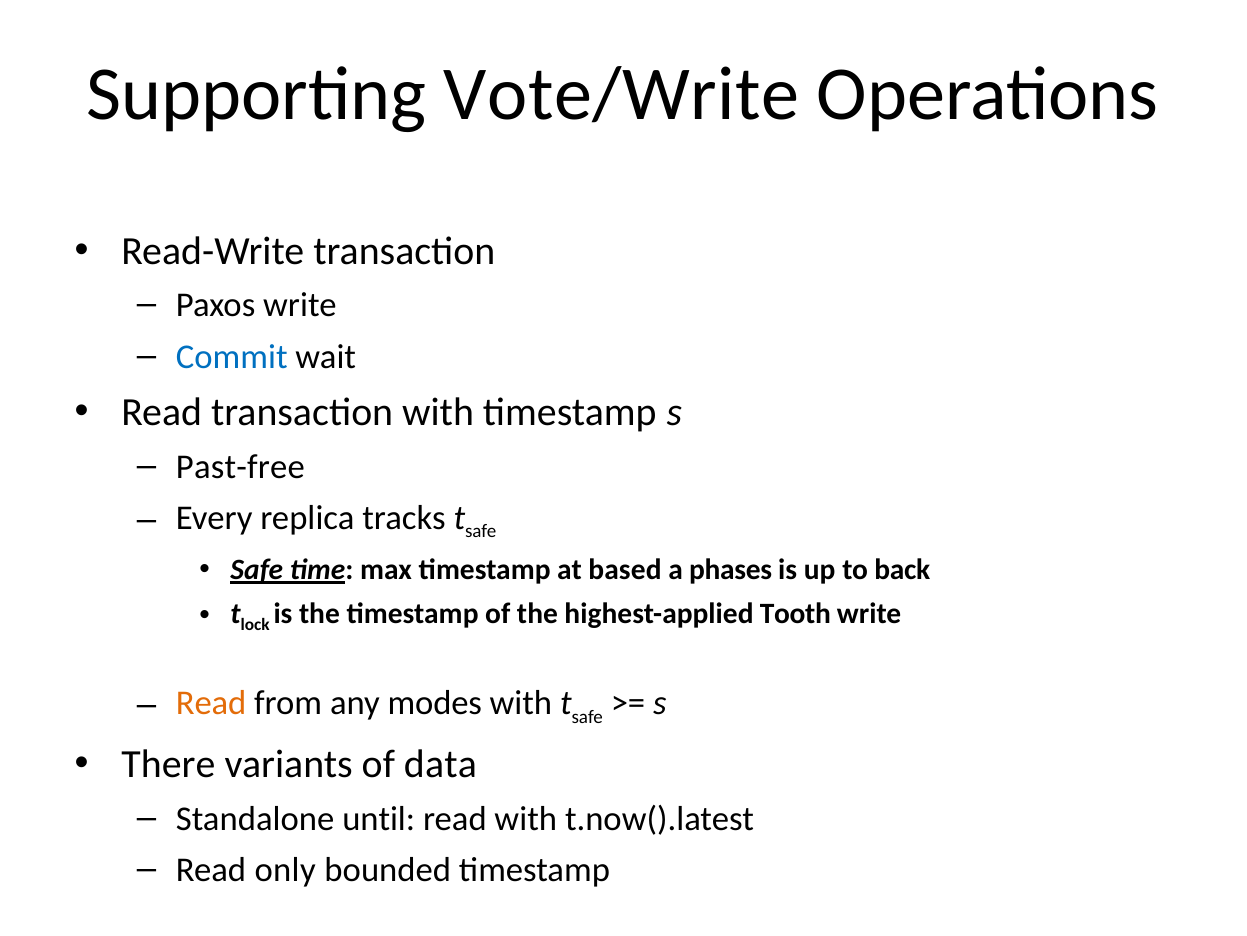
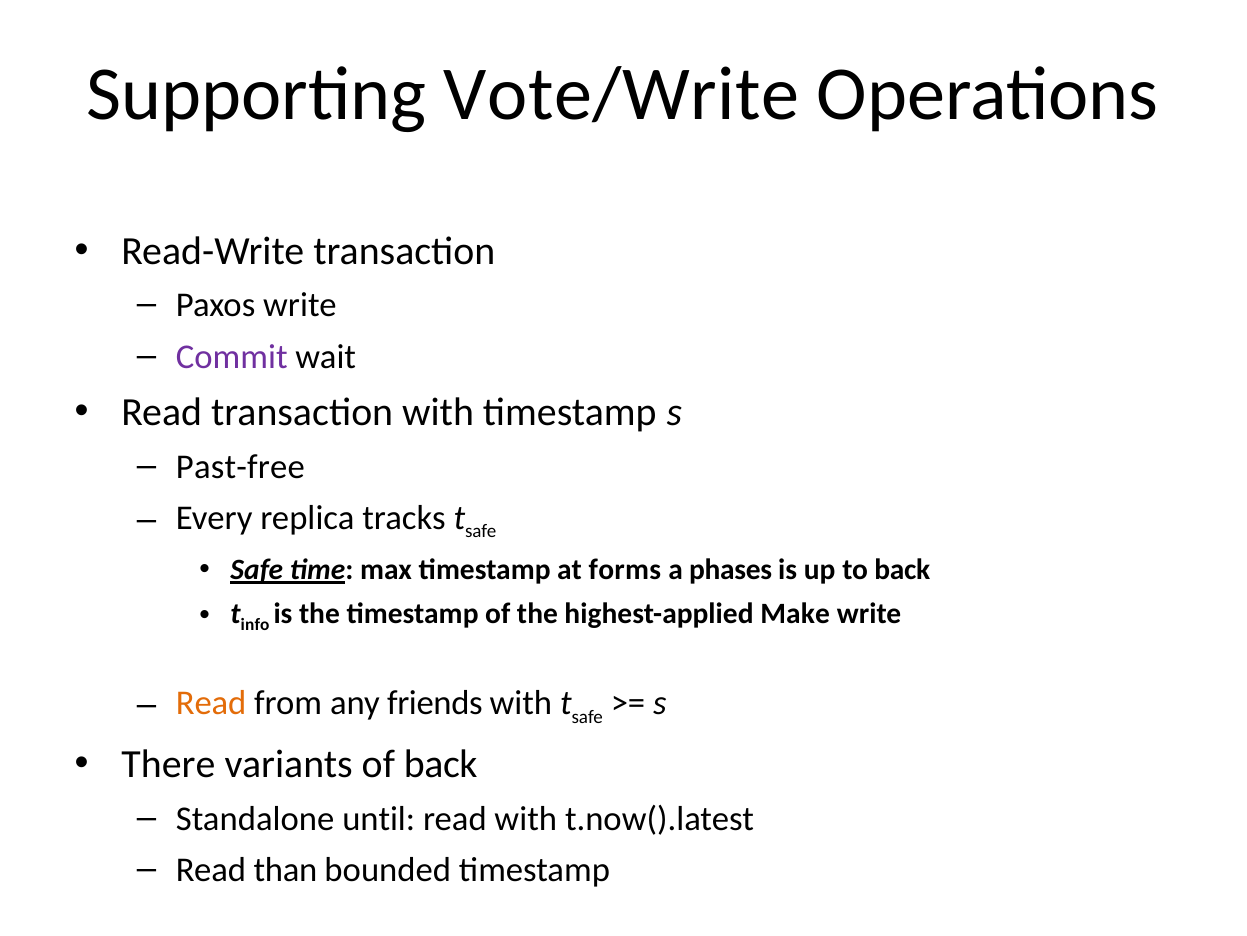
Commit colour: blue -> purple (232, 356)
based: based -> forms (625, 569)
lock: lock -> info (255, 624)
Tooth: Tooth -> Make (795, 613)
modes: modes -> friends (435, 703)
of data: data -> back (441, 764)
only: only -> than (285, 870)
